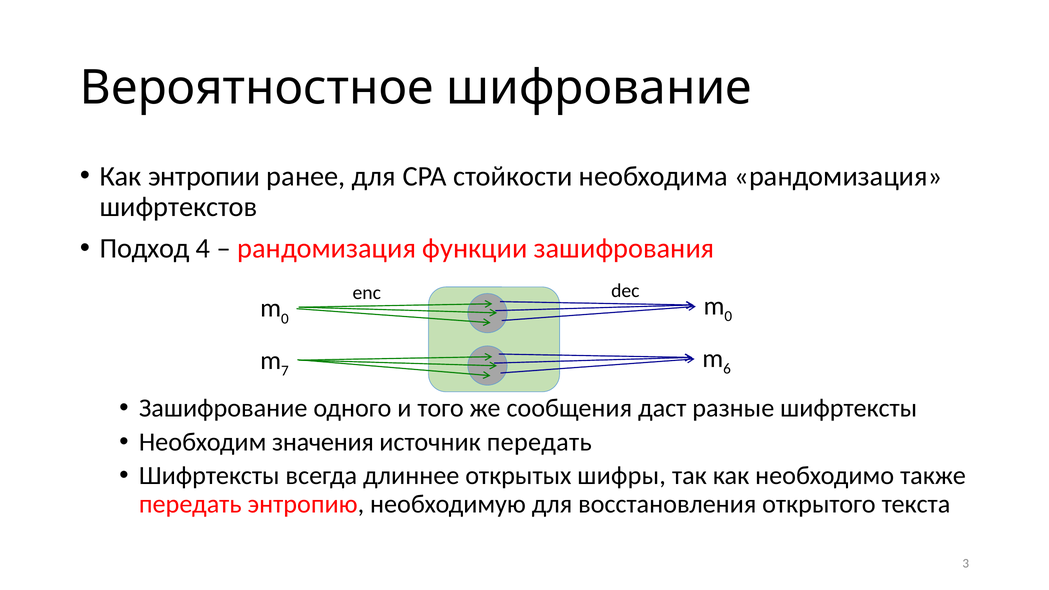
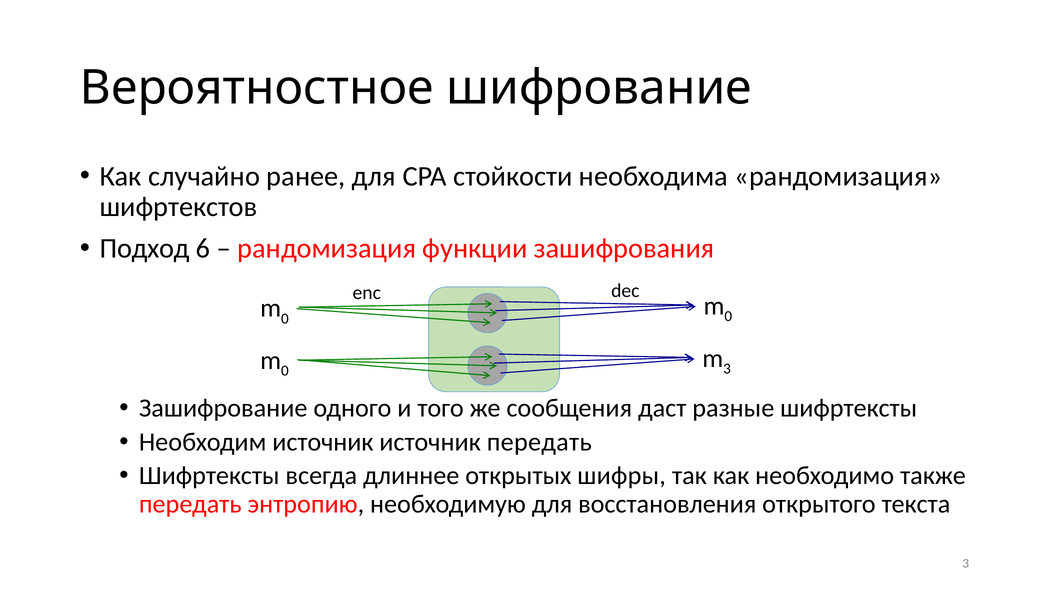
энтропии: энтропии -> случайно (204, 176)
4: 4 -> 6 (203, 248)
6: 6 -> 3 (727, 369)
7: 7 -> 0 (285, 371)
Необходим значения: значения -> источник (323, 442)
